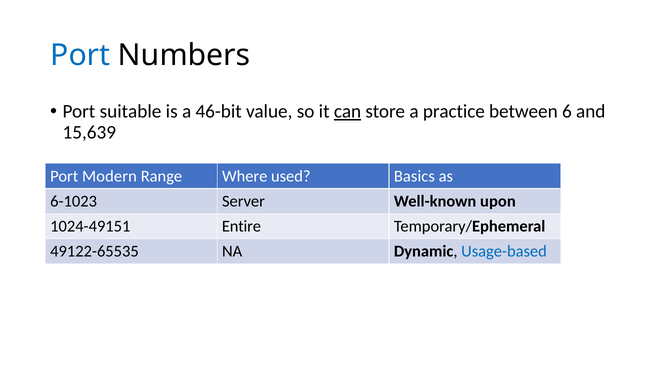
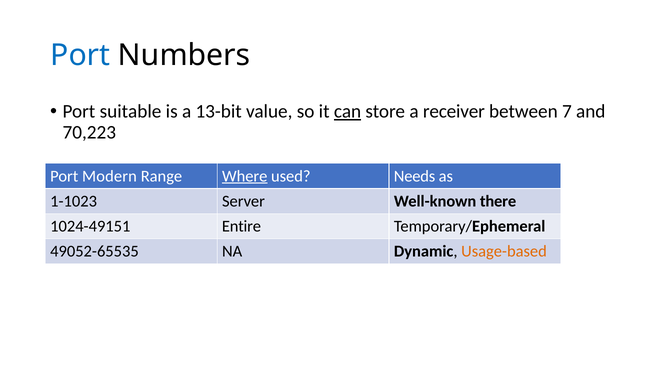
46-bit: 46-bit -> 13-bit (219, 111)
practice: practice -> receiver (454, 111)
6: 6 -> 7 (567, 111)
15,639: 15,639 -> 70,223 (89, 132)
Where underline: none -> present (245, 176)
Basics: Basics -> Needs (415, 176)
6-1023: 6-1023 -> 1-1023 (74, 201)
upon: upon -> there (498, 201)
49122-65535: 49122-65535 -> 49052-65535 (94, 251)
Usage-based colour: blue -> orange (504, 251)
